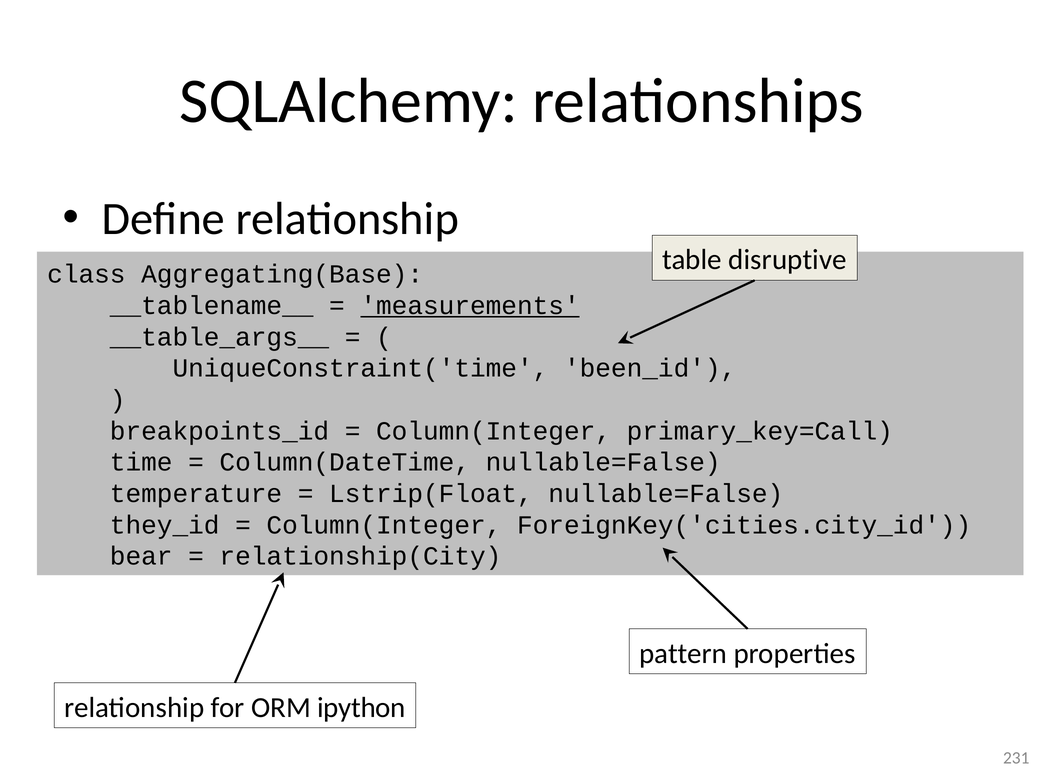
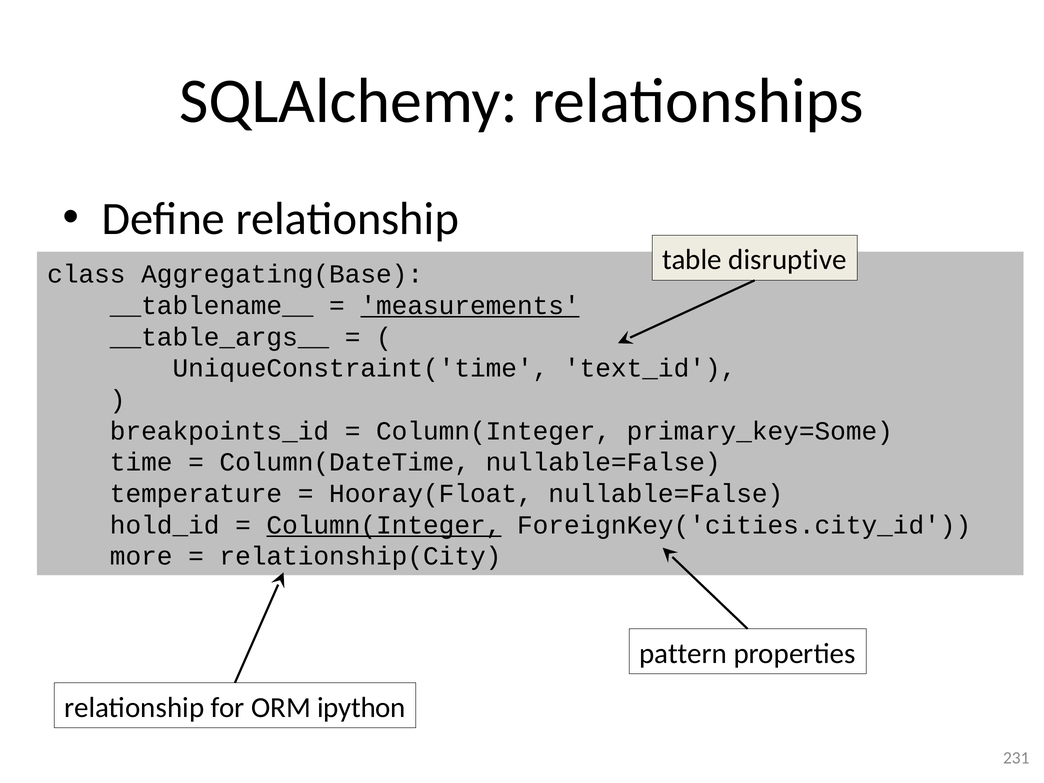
been_id: been_id -> text_id (650, 368)
primary_key=Call: primary_key=Call -> primary_key=Some (760, 431)
Lstrip(Float: Lstrip(Float -> Hooray(Float (431, 494)
they_id: they_id -> hold_id (165, 525)
Column(Integer underline: none -> present (384, 525)
bear: bear -> more (141, 556)
